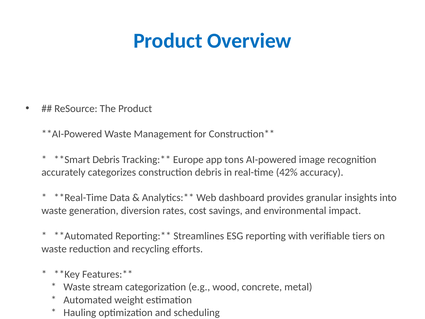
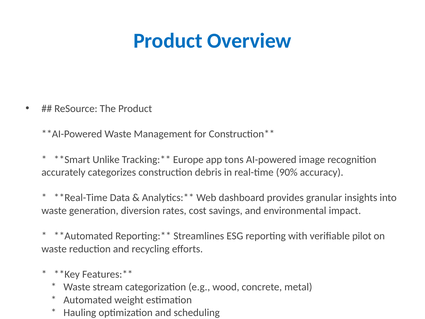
Debris: Debris -> Unlike (106, 159)
42%: 42% -> 90% (287, 172)
tiers: tiers -> pilot (362, 236)
